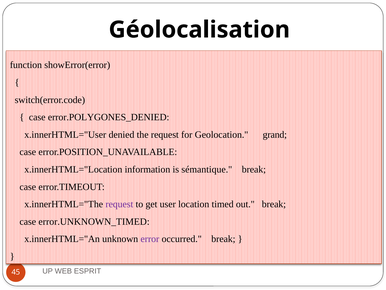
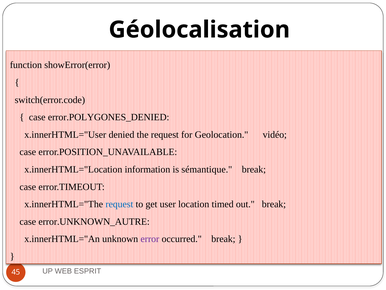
grand: grand -> vidéo (275, 134)
request colour: purple -> blue (119, 204)
error.UNKNOWN_TIMED: error.UNKNOWN_TIMED -> error.UNKNOWN_AUTRE (94, 221)
